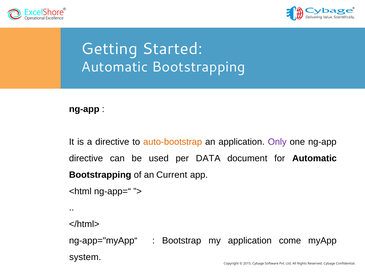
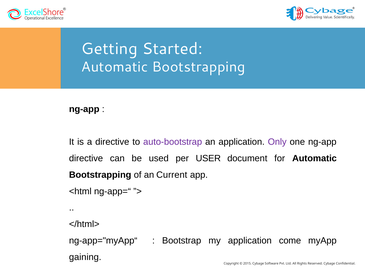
auto-bootstrap colour: orange -> purple (173, 142)
DATA: DATA -> USER (208, 158)
system: system -> gaining (85, 257)
